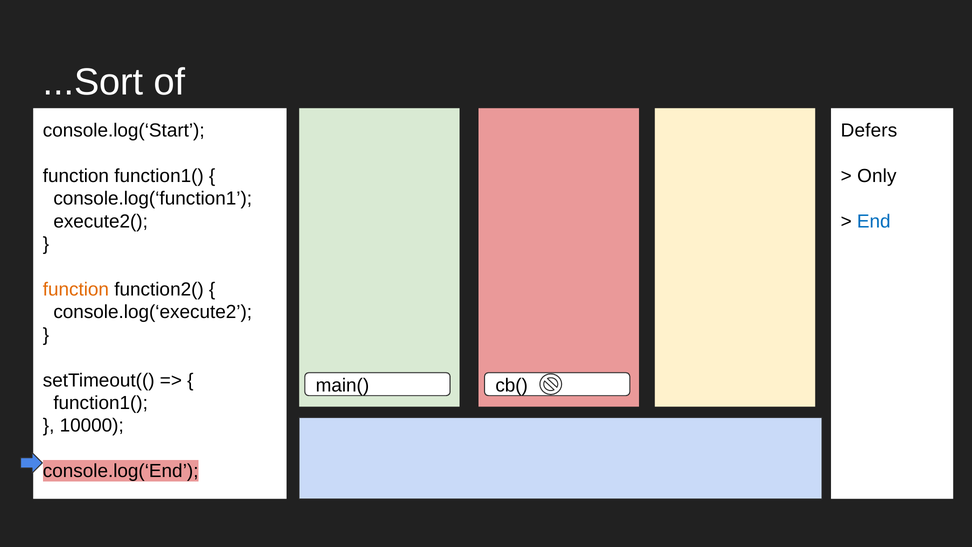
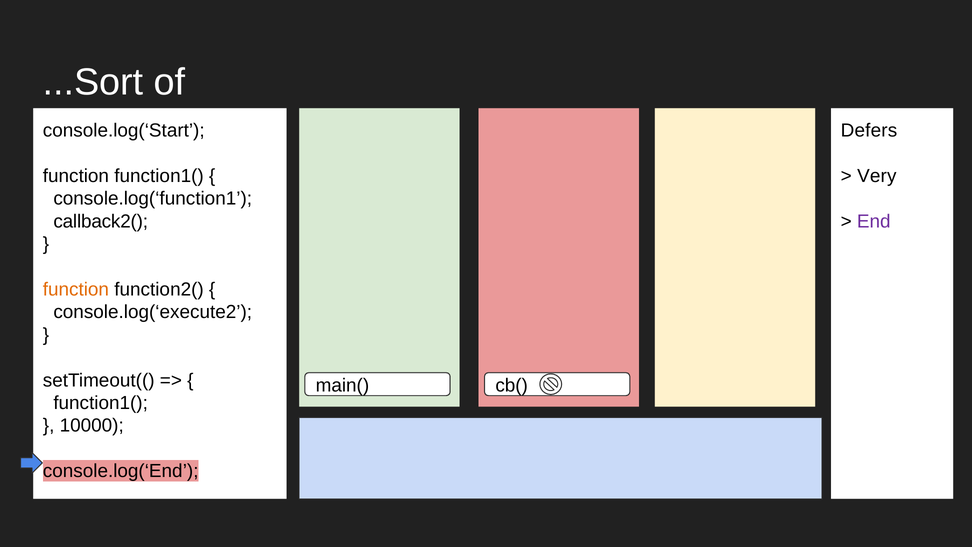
Only: Only -> Very (877, 176)
execute2(: execute2( -> callback2( (101, 221)
End colour: blue -> purple (874, 221)
